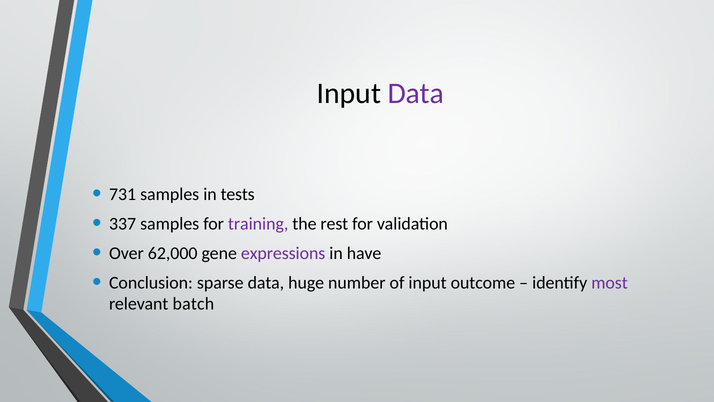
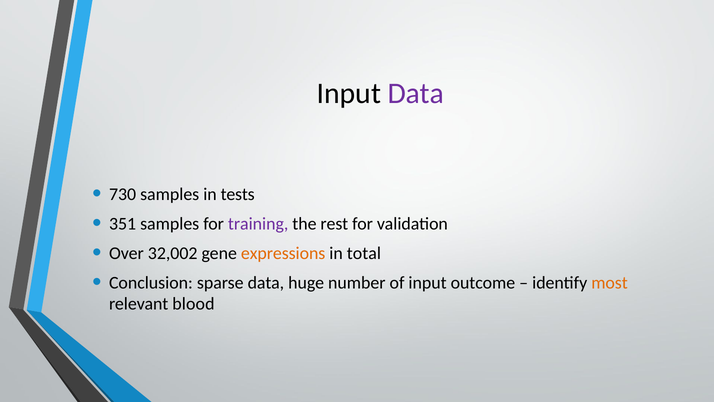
731: 731 -> 730 (123, 194)
337: 337 -> 351 (123, 223)
62,000: 62,000 -> 32,002 (173, 253)
expressions colour: purple -> orange (283, 253)
have: have -> total (364, 253)
most colour: purple -> orange (610, 282)
batch: batch -> blood (193, 304)
